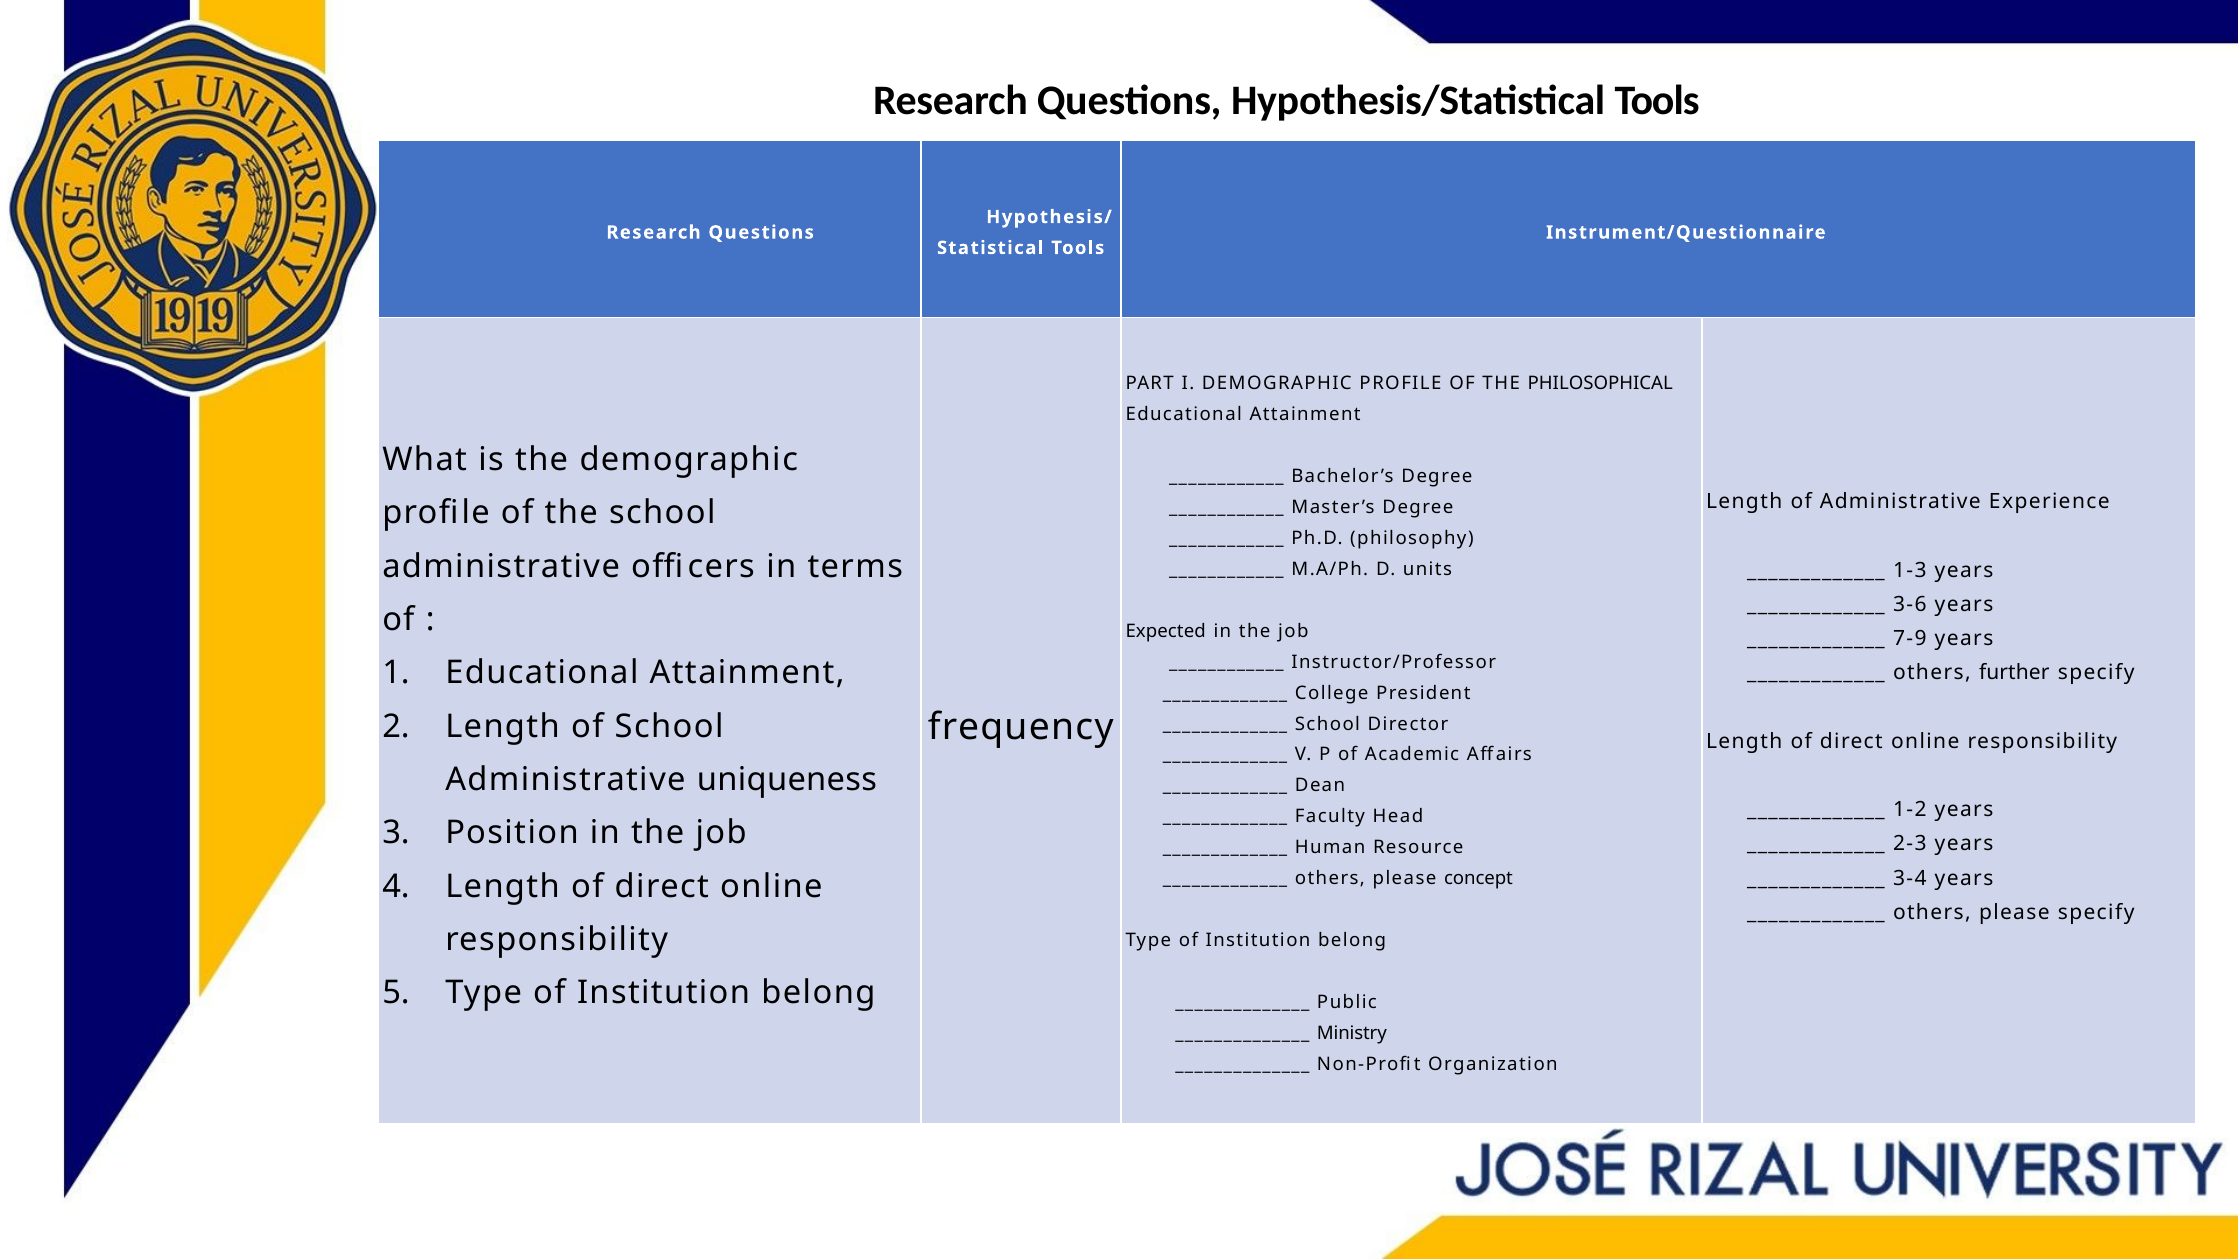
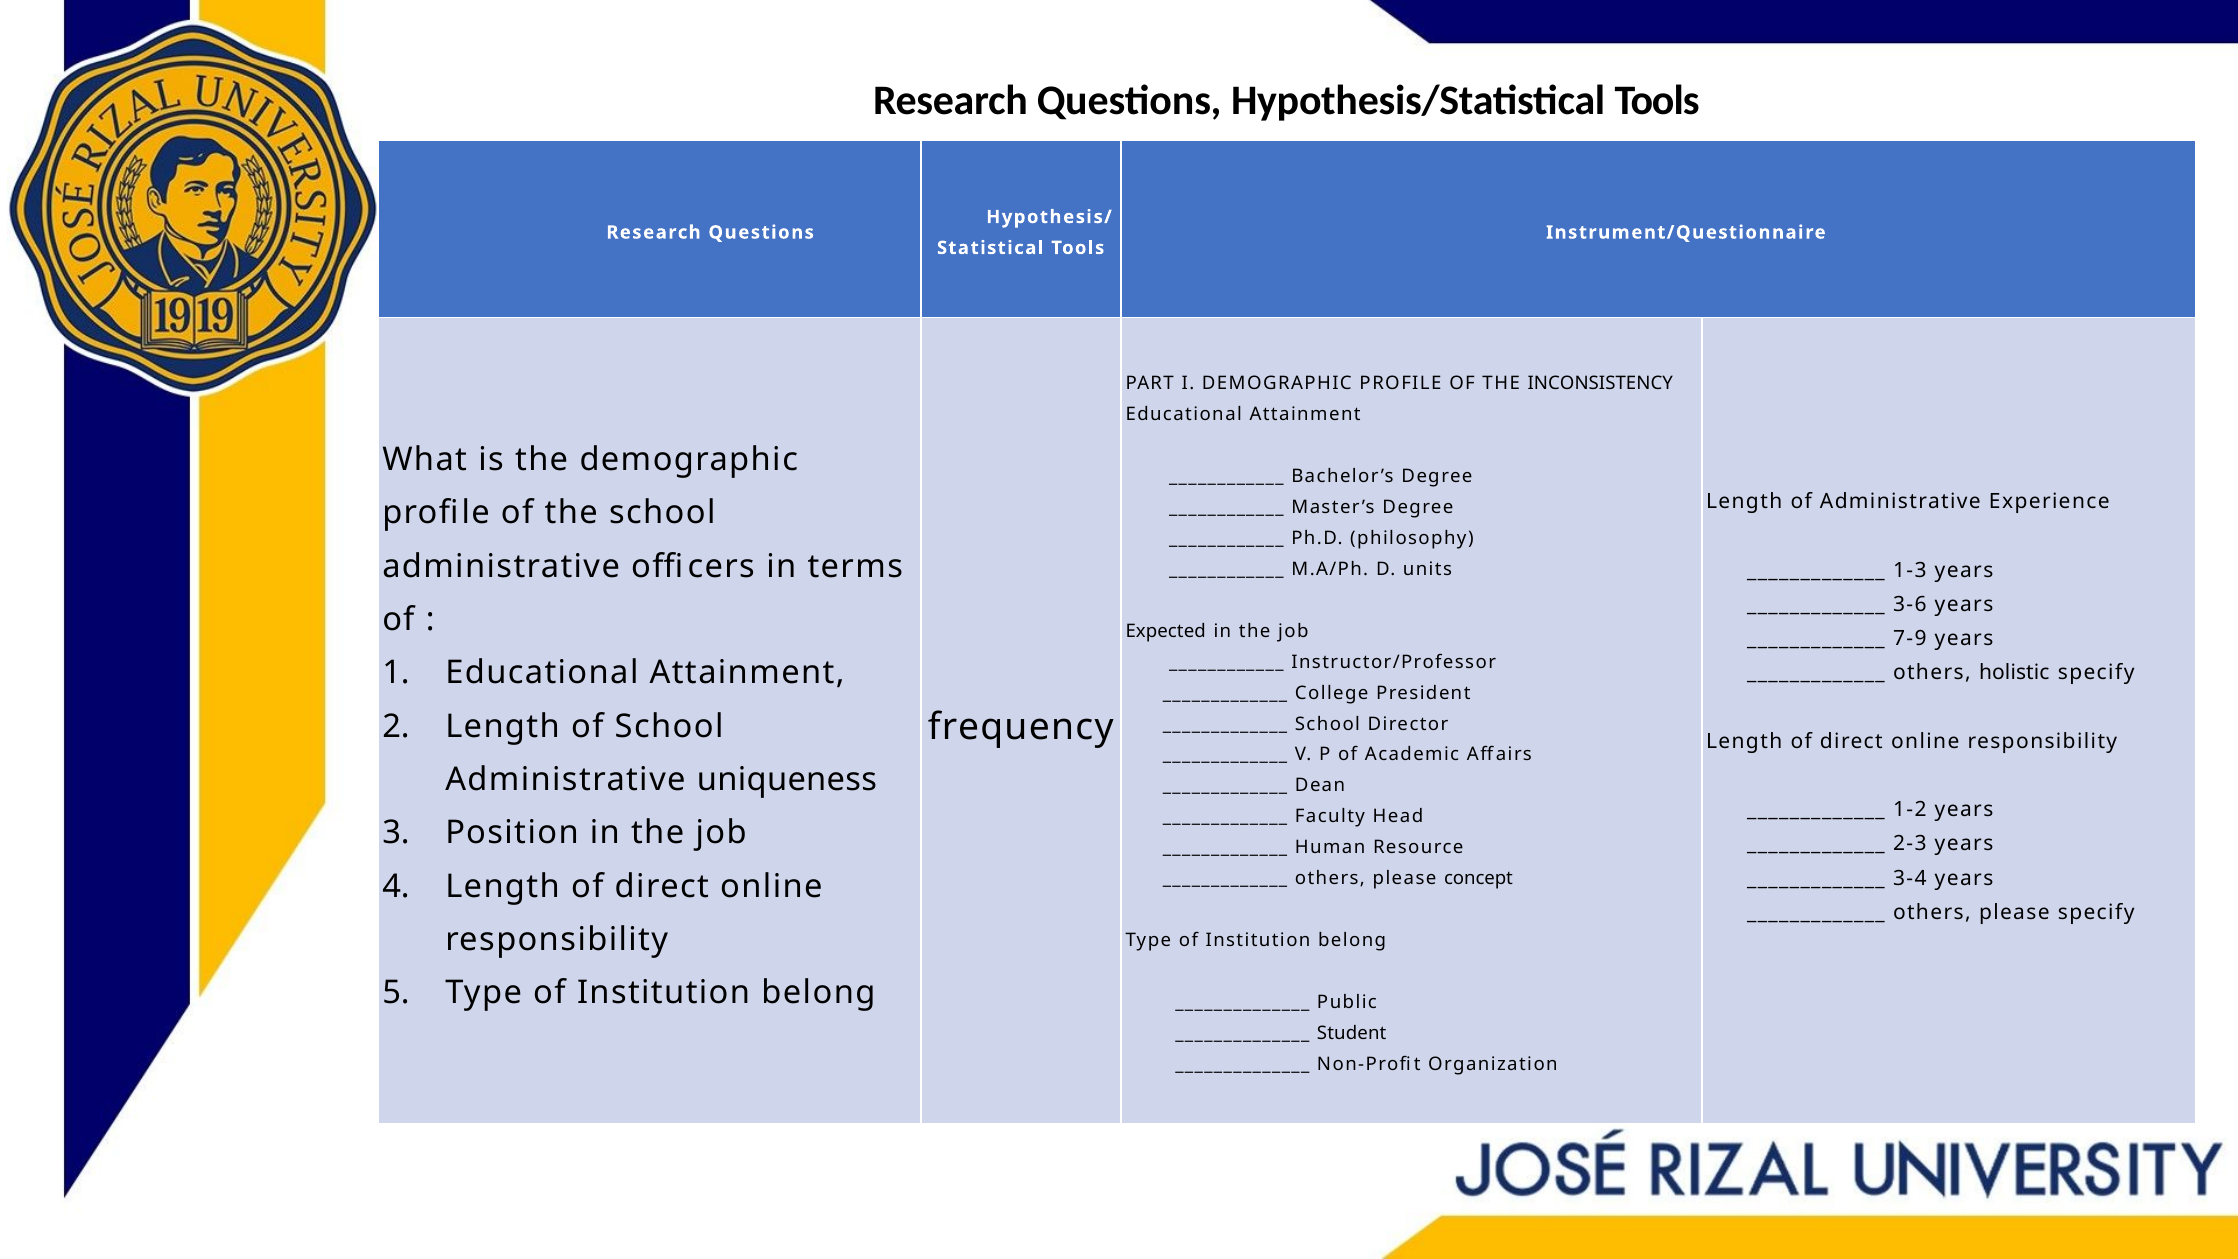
PHILOSOPHICAL: PHILOSOPHICAL -> INCONSISTENCY (1600, 384)
further: further -> holistic (2014, 673)
Ministry: Ministry -> Student (1352, 1033)
